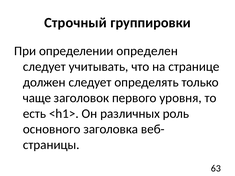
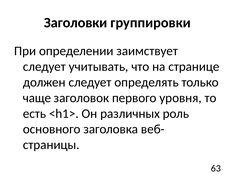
Строчный: Строчный -> Заголовки (76, 23)
определен: определен -> заимствует (147, 51)
